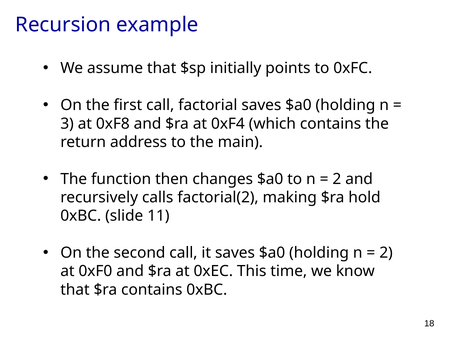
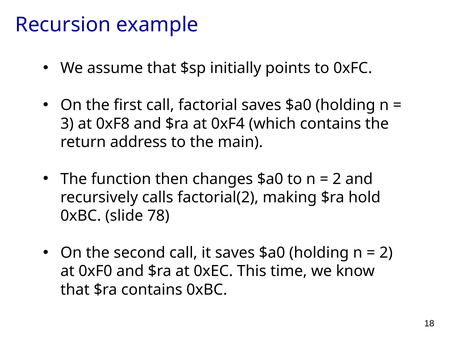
11: 11 -> 78 (158, 216)
